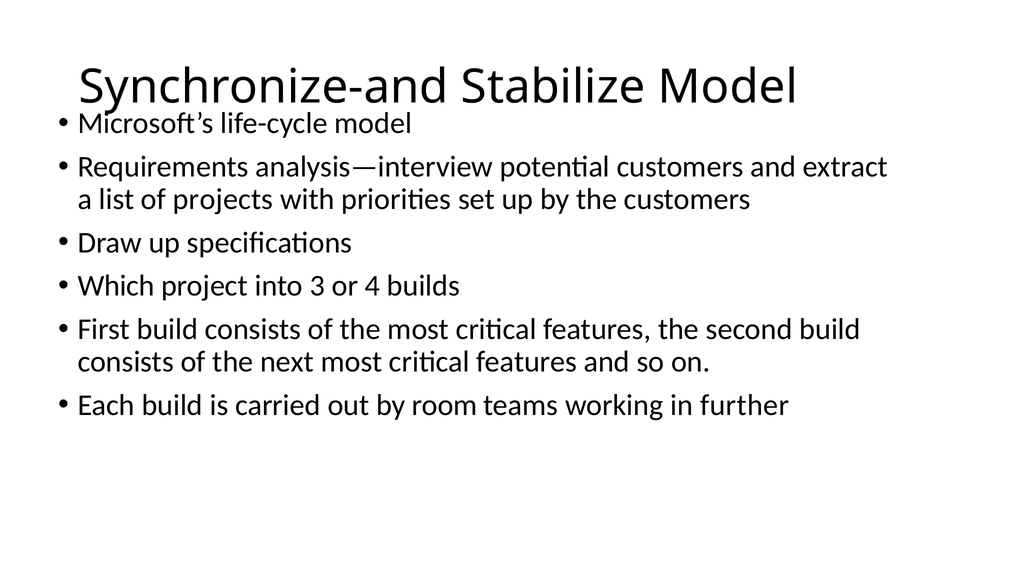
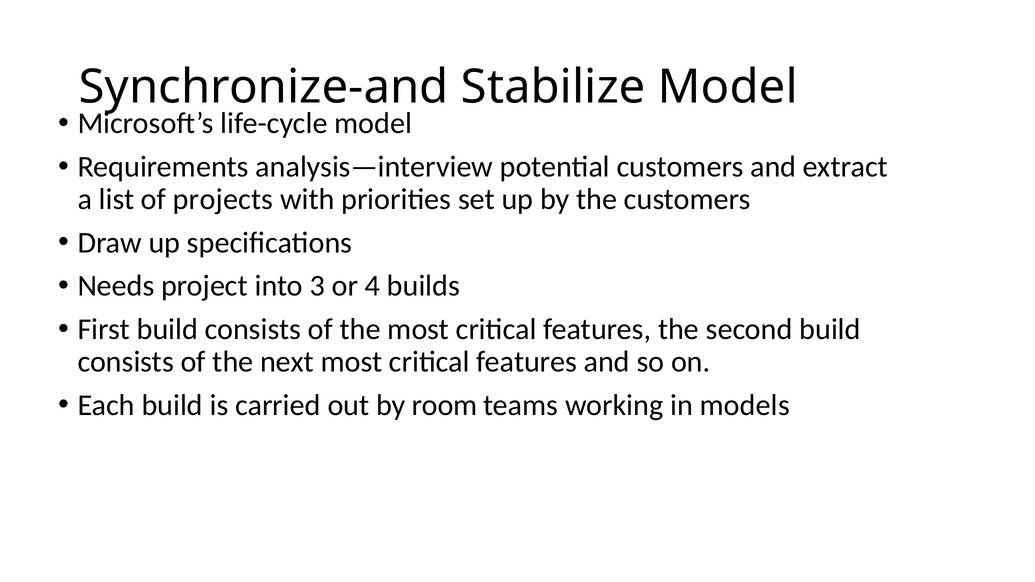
Which: Which -> Needs (116, 286)
further: further -> models (745, 405)
